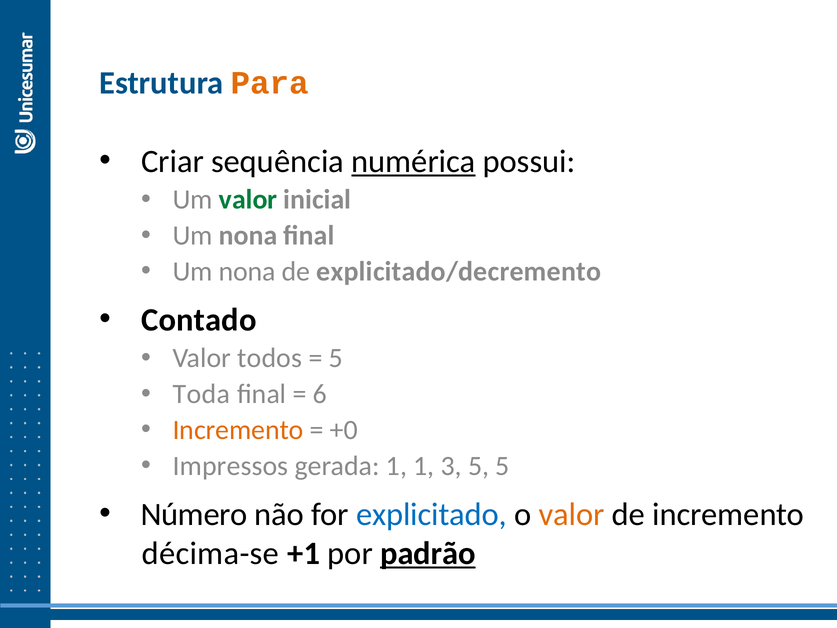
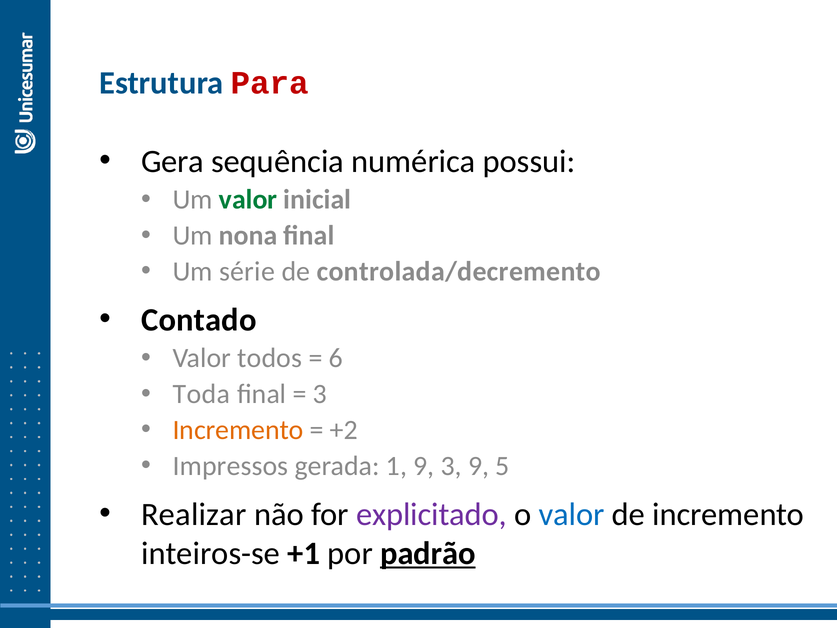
Para colour: orange -> red (270, 83)
Criar: Criar -> Gera (173, 161)
numérica underline: present -> none (413, 161)
nona: nona -> série (247, 271)
explicitado/decremento: explicitado/decremento -> controlada/decremento (459, 271)
5: 5 -> 6 (336, 358)
6: 6 -> 3 (320, 394)
+0: +0 -> +2 (344, 430)
1 1: 1 -> 9 (424, 466)
3 5: 5 -> 9 (479, 466)
Número: Número -> Realizar (194, 514)
explicitado colour: blue -> purple (432, 514)
valor colour: orange -> blue (571, 514)
décima-se: décima-se -> inteiros-se (211, 553)
